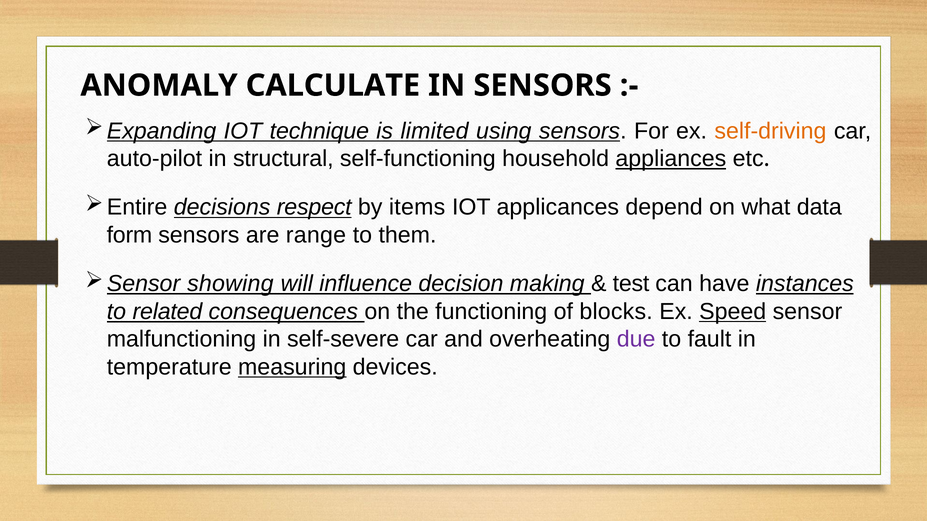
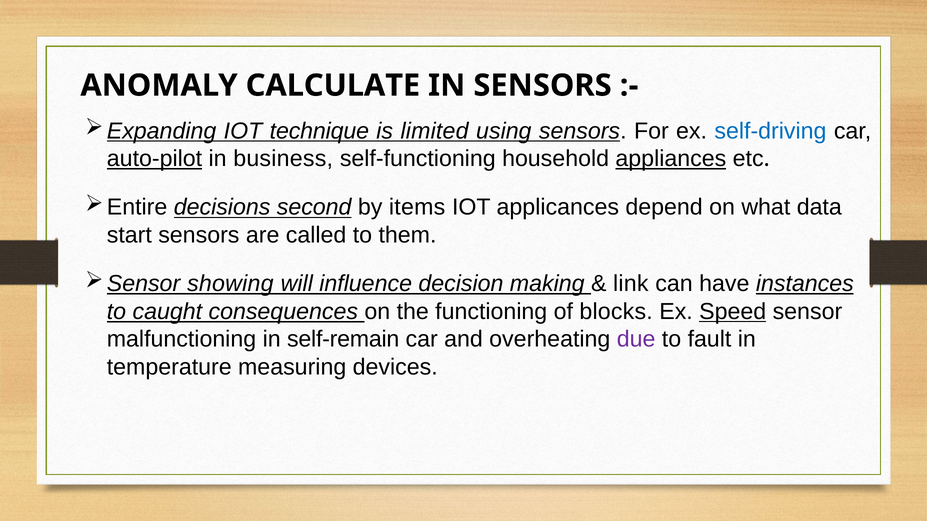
self-driving colour: orange -> blue (770, 131)
auto-pilot underline: none -> present (155, 159)
structural: structural -> business (283, 159)
respect: respect -> second (314, 207)
form: form -> start (129, 235)
range: range -> called (316, 235)
test: test -> link (631, 284)
related: related -> caught (167, 312)
self-severe: self-severe -> self-remain (343, 340)
measuring underline: present -> none (292, 367)
